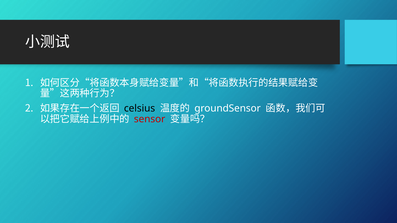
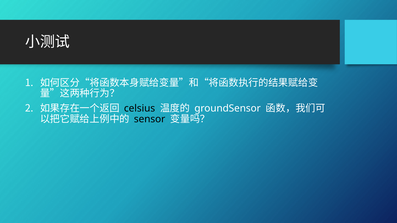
sensor colour: red -> black (150, 119)
